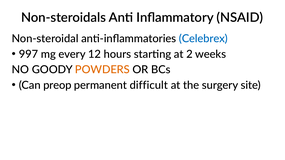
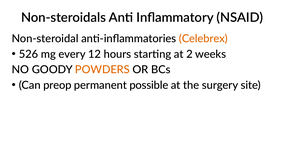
Celebrex colour: blue -> orange (203, 39)
997: 997 -> 526 (28, 54)
difficult: difficult -> possible (149, 85)
